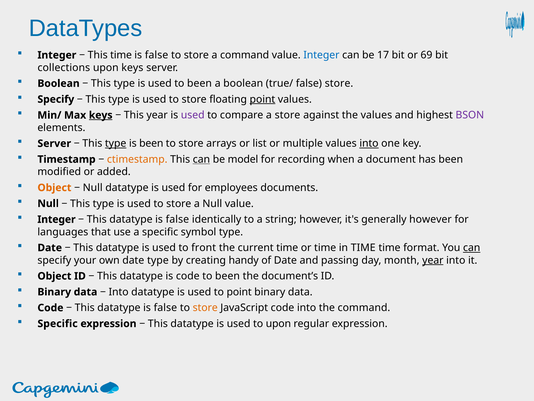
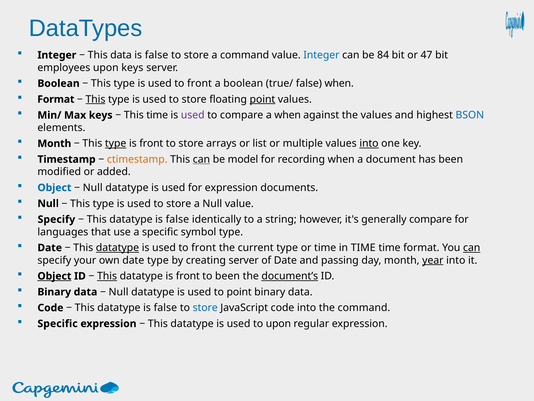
This time: time -> data (121, 55)
17: 17 -> 84 (383, 55)
69: 69 -> 47 (426, 55)
collections: collections -> employees (64, 68)
been: been -> front (199, 83)
false store: store -> when (339, 83)
Specify: Specify -> Format (56, 99)
This underline: none -> present (95, 99)
keys underline: present -> none (101, 115)
This year: year -> time (157, 115)
a store: store -> when (288, 115)
BSON colour: purple -> blue (470, 115)
Server: Server -> Month (54, 143)
been: been -> front (151, 143)
Object colour: orange -> blue (54, 187)
for employees: employees -> expression (231, 187)
Integer: Integer -> Specify (56, 219)
generally however: however -> compare (431, 219)
datatype underline: none -> present (117, 247)
current time: time -> type (287, 247)
creating handy: handy -> server (244, 260)
Object underline: none -> present (54, 276)
This underline: none -> present (107, 276)
datatype is code: code -> front (188, 276)
document’s underline: none -> present (290, 276)
Into: Into -> Null (119, 292)
store colour: orange -> blue (205, 307)
